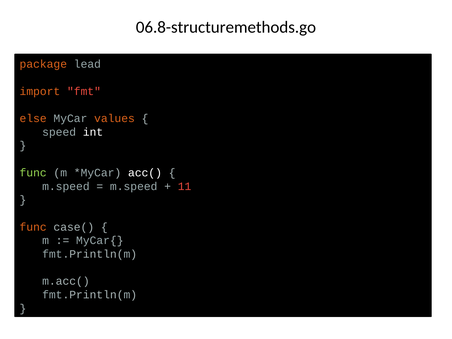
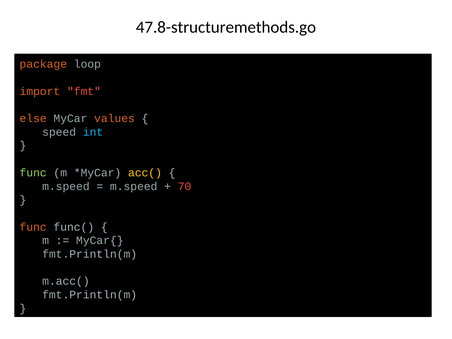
06.8-structuremethods.go: 06.8-structuremethods.go -> 47.8-structuremethods.go (226, 27)
lead: lead -> loop (87, 64)
int colour: white -> light blue (93, 132)
acc( colour: white -> yellow (145, 173)
11: 11 -> 70 (185, 186)
case(: case( -> func( (74, 227)
